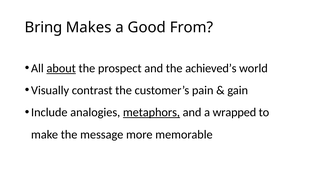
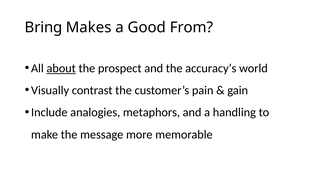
achieved’s: achieved’s -> accuracy’s (211, 68)
metaphors underline: present -> none (151, 112)
wrapped: wrapped -> handling (234, 112)
